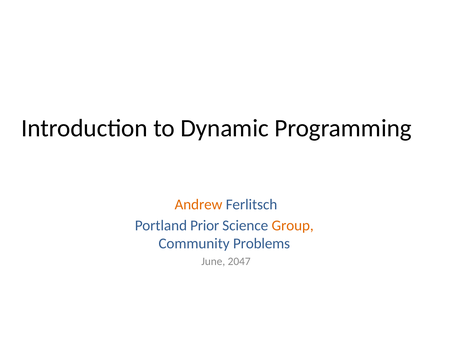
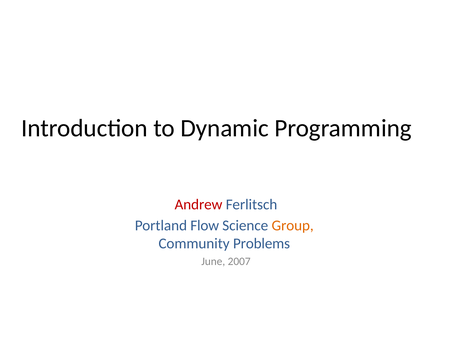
Andrew colour: orange -> red (199, 204)
Prior: Prior -> Flow (205, 226)
2047: 2047 -> 2007 (239, 261)
